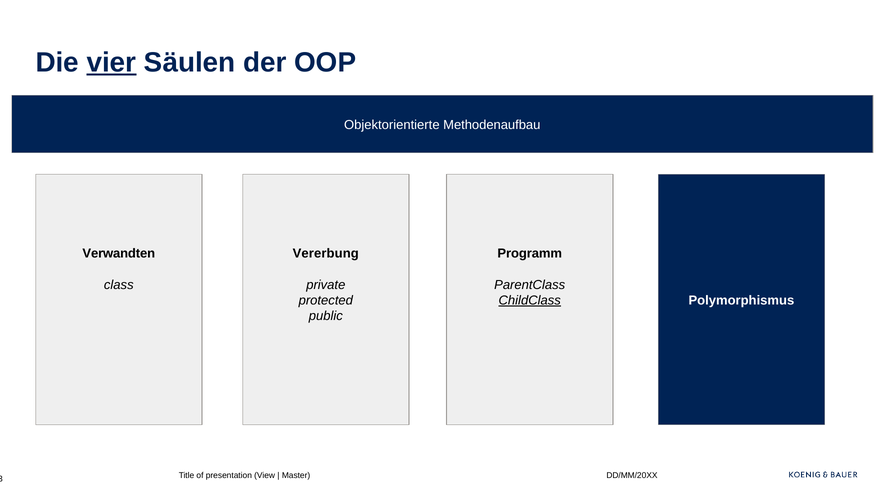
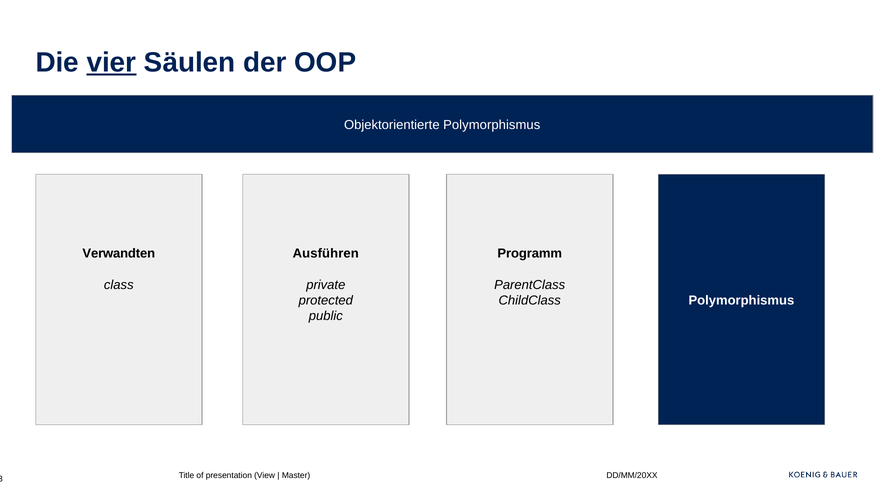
Objektorientierte Methodenaufbau: Methodenaufbau -> Polymorphismus (492, 125)
Vererbung: Vererbung -> Ausführen (326, 254)
ChildClass underline: present -> none (530, 301)
